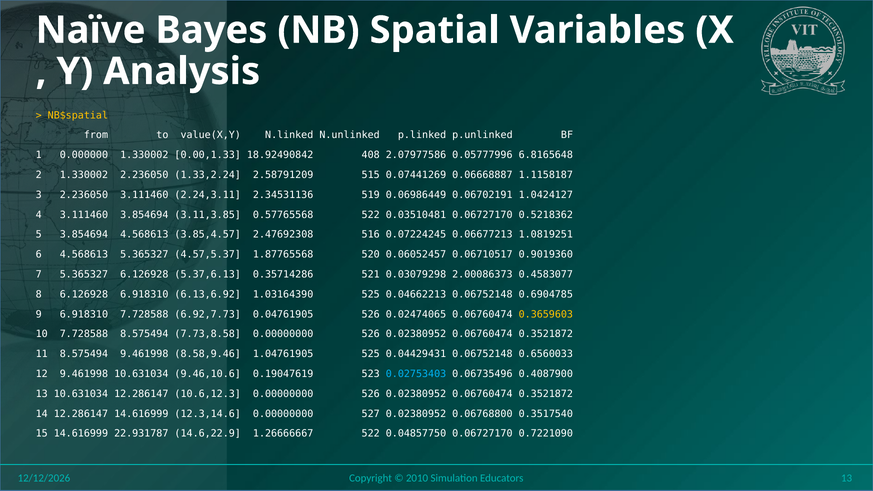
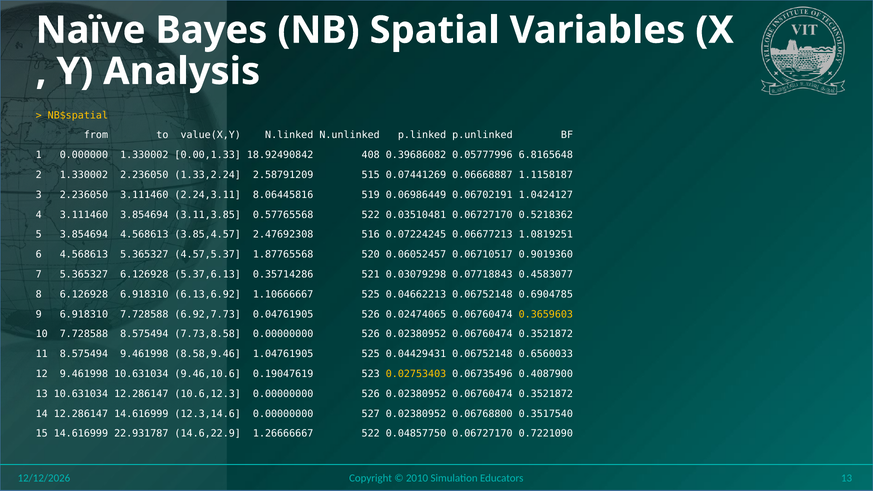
2.07977586: 2.07977586 -> 0.39686082 (416, 155)
2.34531136: 2.34531136 -> 8.06445816 (283, 195)
2.00086373: 2.00086373 -> 0.07718843 (482, 274)
1.03164390: 1.03164390 -> 1.10666667 (283, 294)
0.02753403 colour: light blue -> yellow (416, 374)
